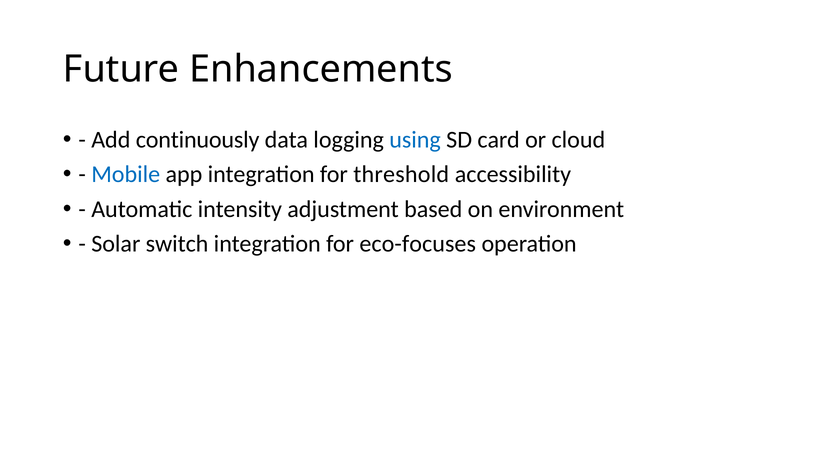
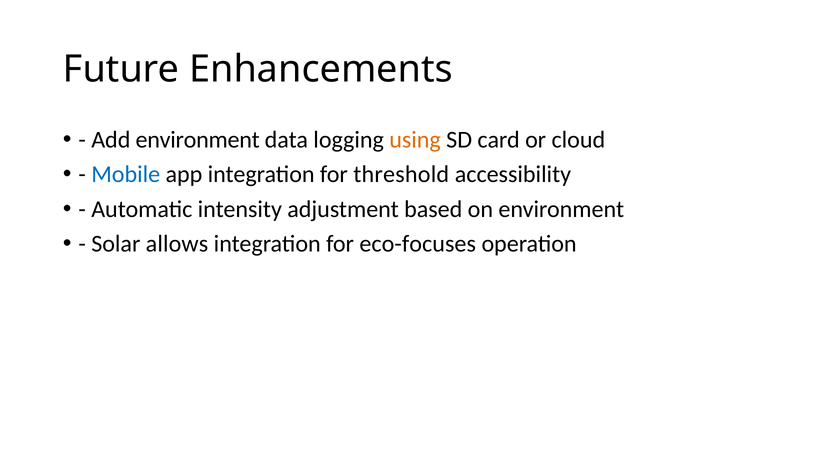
Add continuously: continuously -> environment (198, 140)
using colour: blue -> orange (415, 140)
switch: switch -> allows (177, 244)
